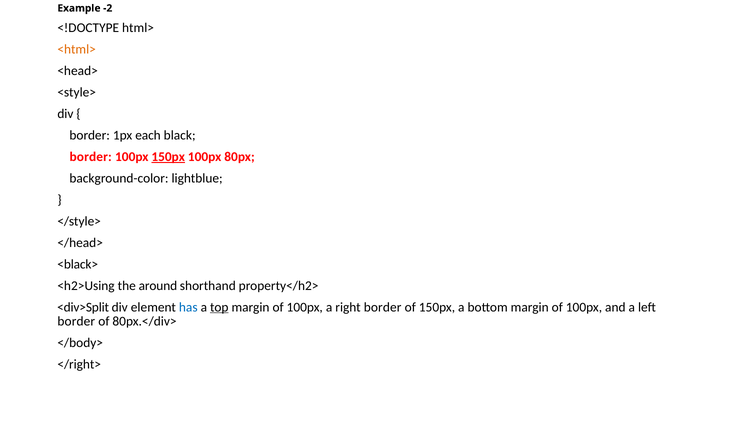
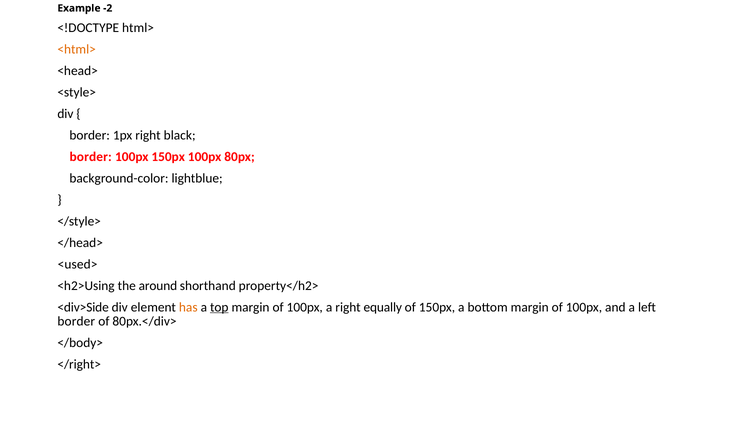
1px each: each -> right (148, 135)
150px underline: present -> none (168, 157)
<black>: <black> -> <used> (78, 264)
<div>Split: <div>Split -> <div>Side (83, 307)
has colour: blue -> orange (188, 307)
right border: border -> equally (383, 307)
